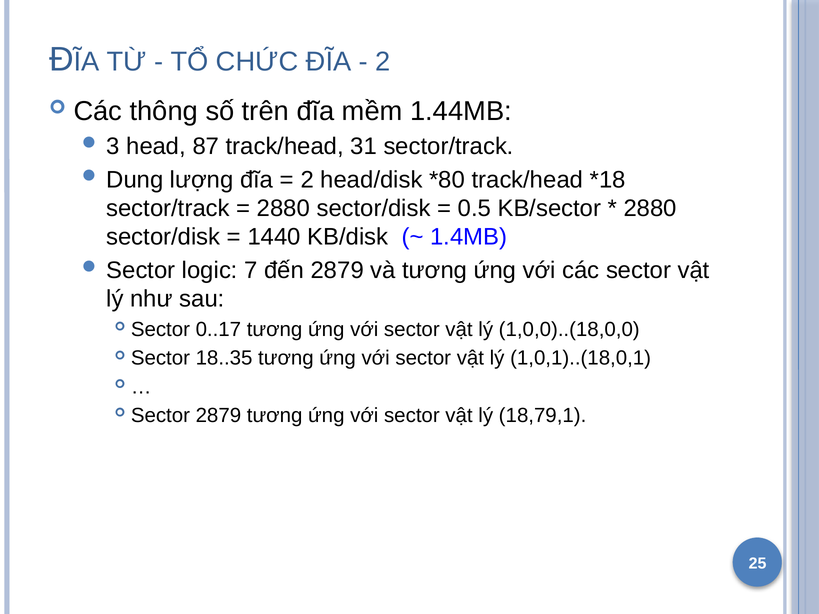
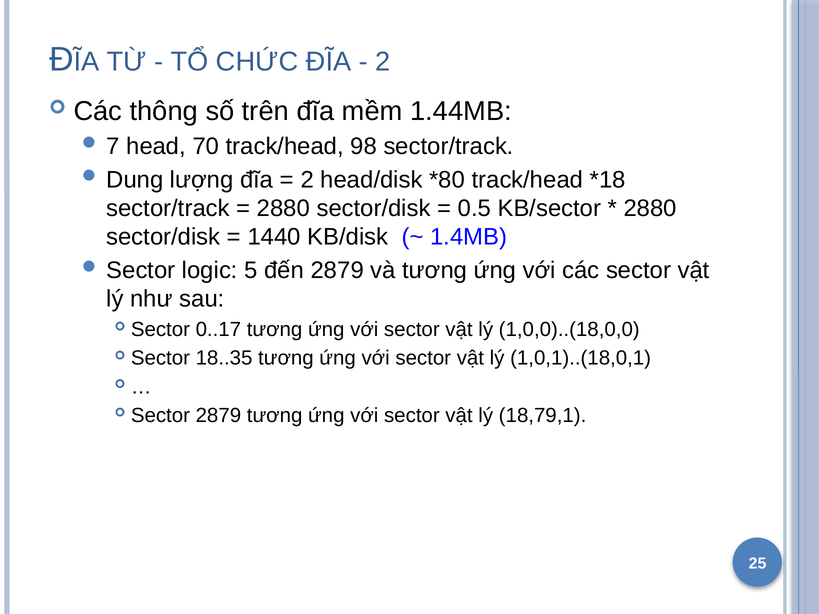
3: 3 -> 7 (113, 146)
87: 87 -> 70 (206, 146)
31: 31 -> 98 (364, 146)
7: 7 -> 5 (251, 271)
